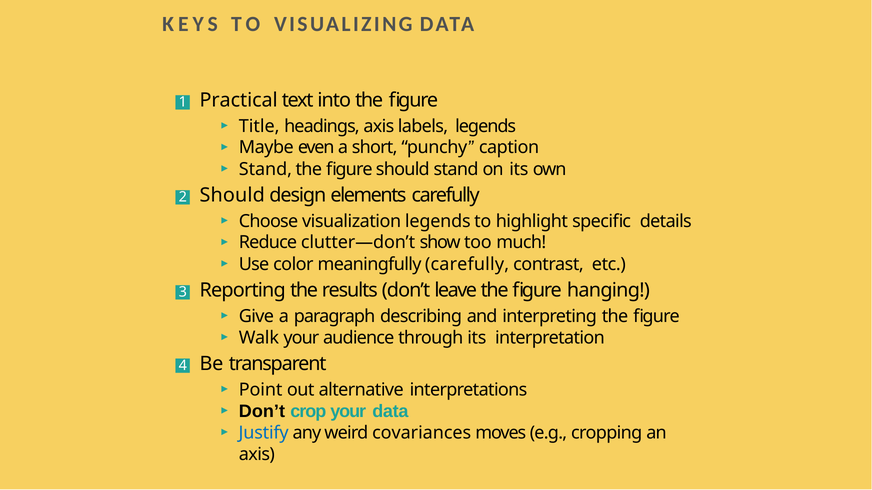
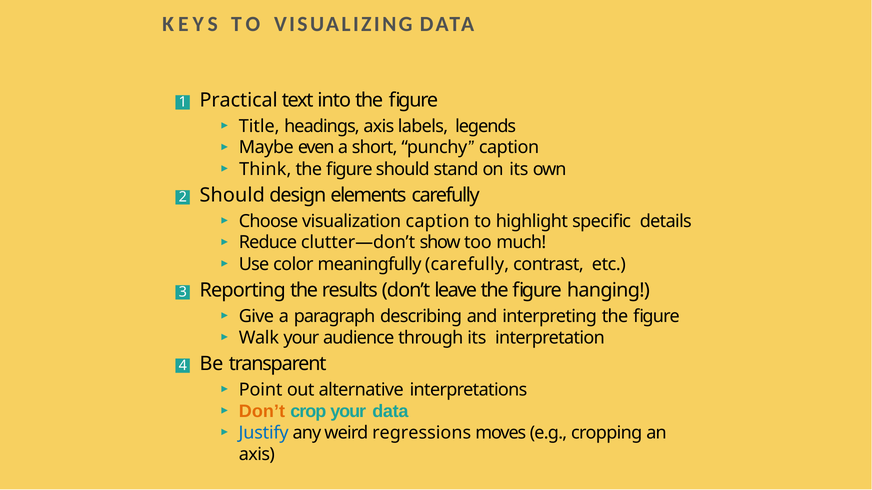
Stand: Stand -> Think (265, 169)
visualization legends: legends -> caption (438, 221)
Don’t colour: black -> orange (262, 412)
covariances: covariances -> regressions (422, 433)
